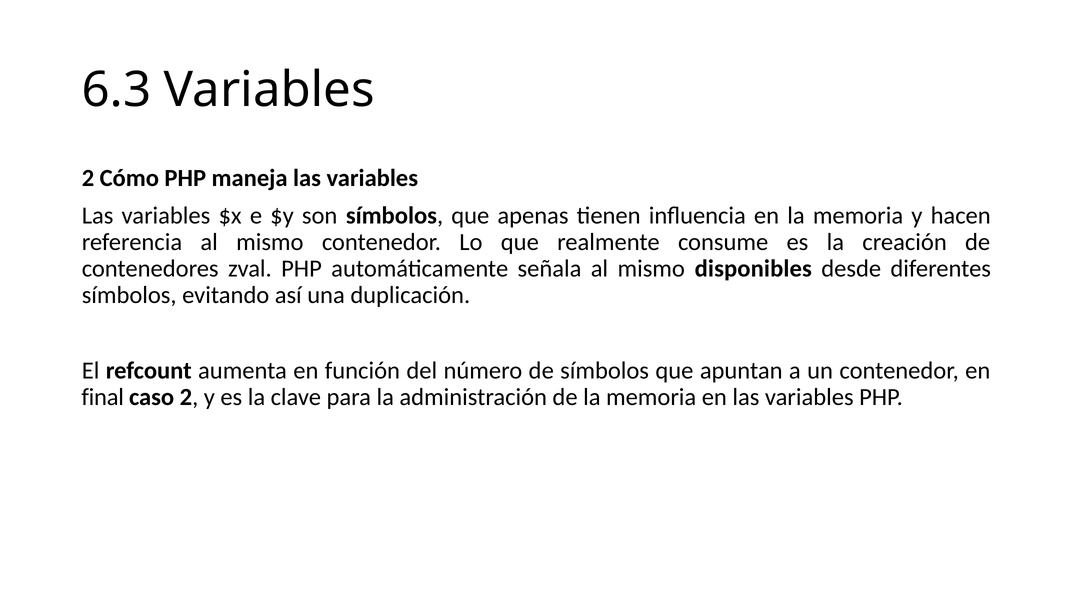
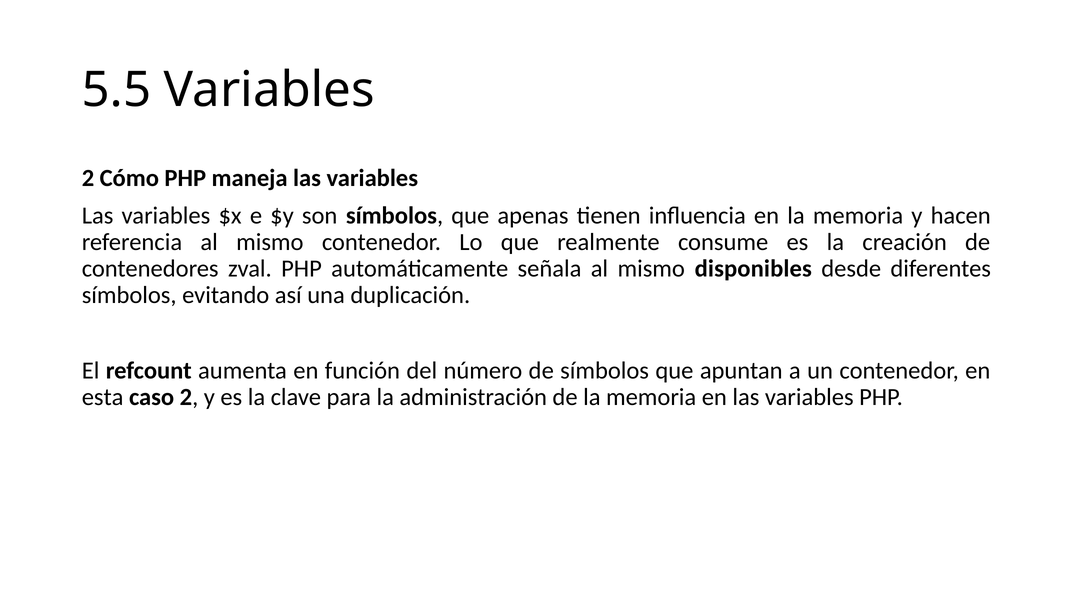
6.3: 6.3 -> 5.5 (117, 90)
final: final -> esta (103, 397)
